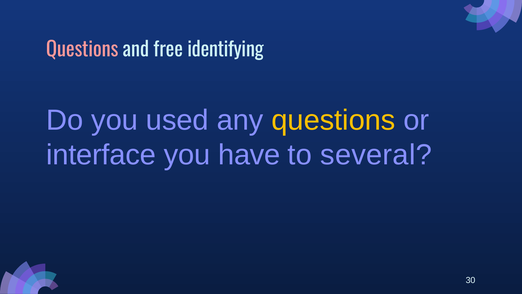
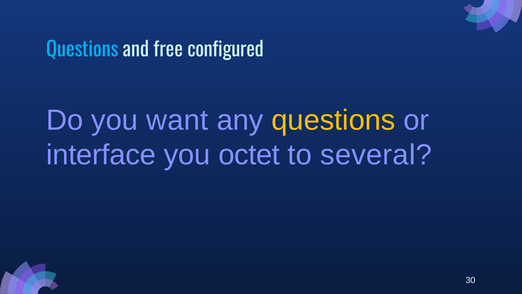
Questions colour: pink -> light blue (82, 50)
identifying: identifying -> configured (226, 50)
used: used -> want (177, 120)
have: have -> octet (249, 155)
